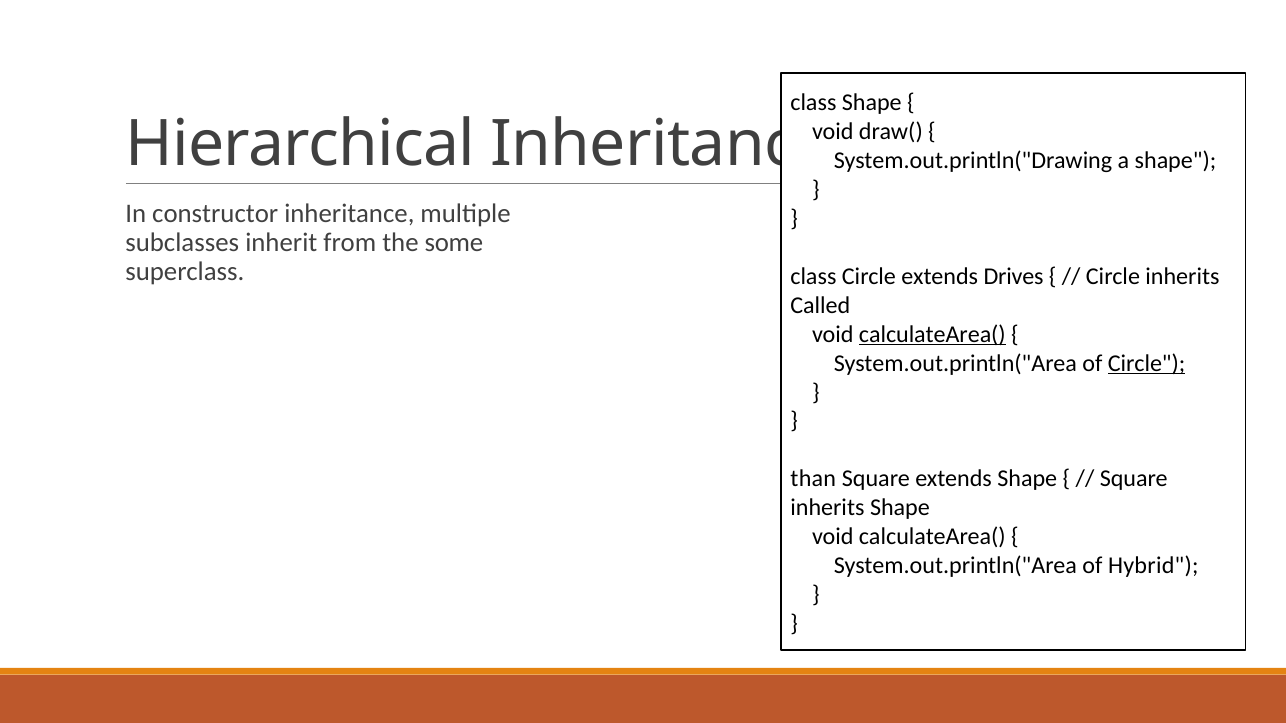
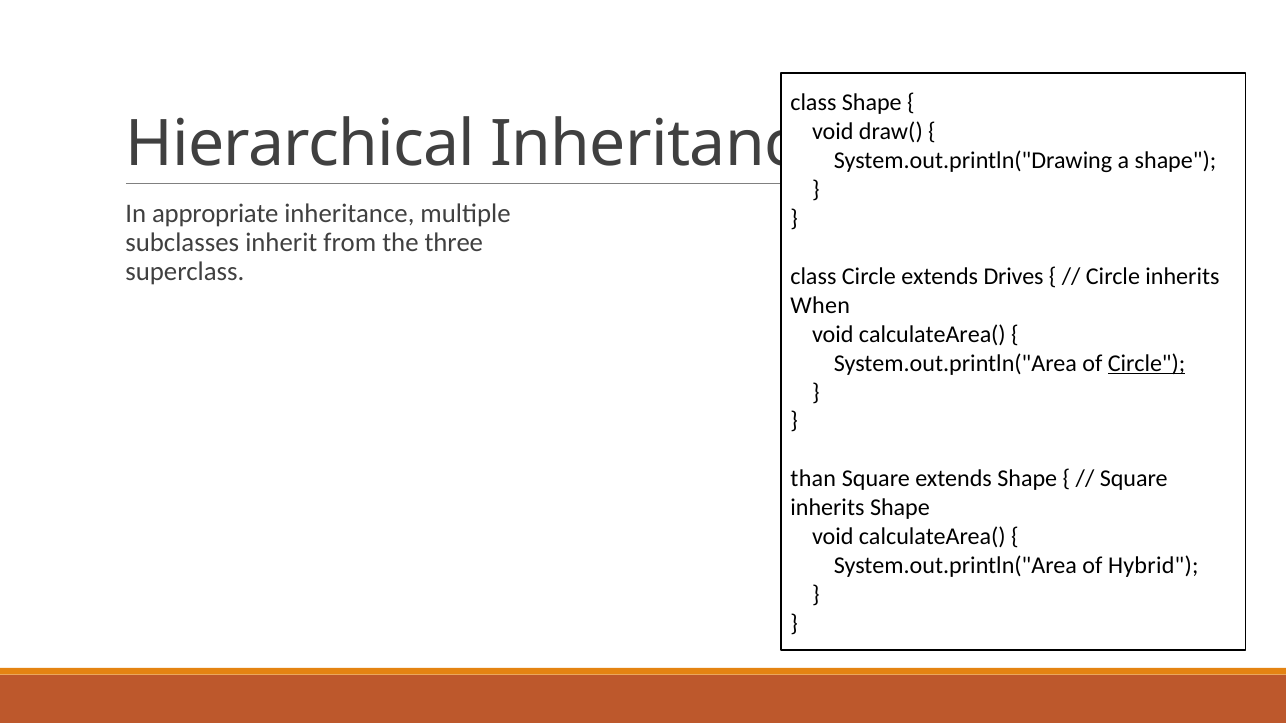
constructor: constructor -> appropriate (215, 214)
some: some -> three (454, 243)
Called: Called -> When (820, 306)
calculateArea( underline: present -> none (932, 334)
